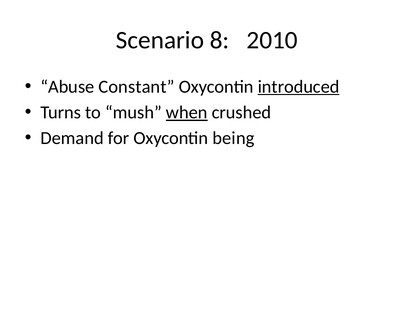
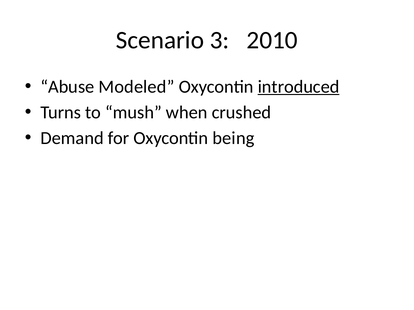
8: 8 -> 3 (220, 40)
Constant: Constant -> Modeled (136, 87)
when underline: present -> none (187, 113)
